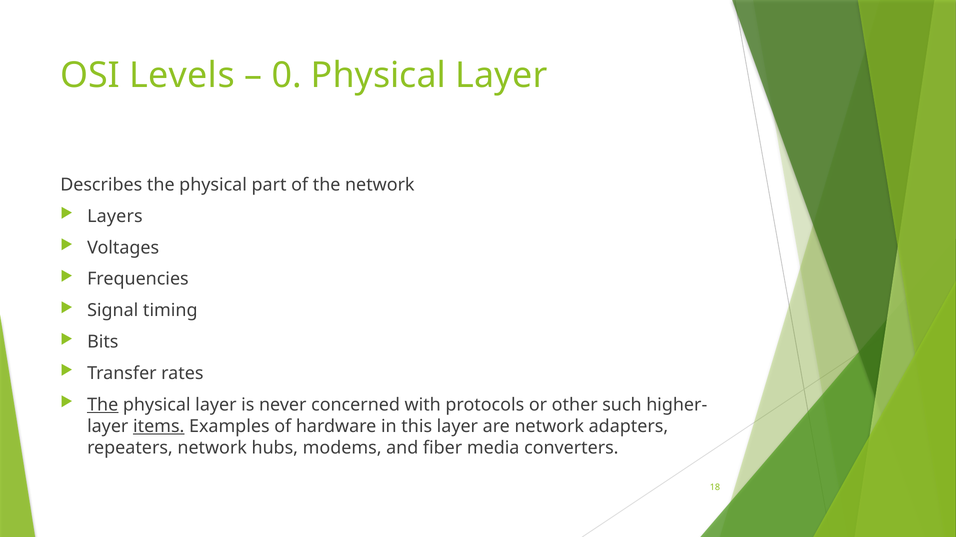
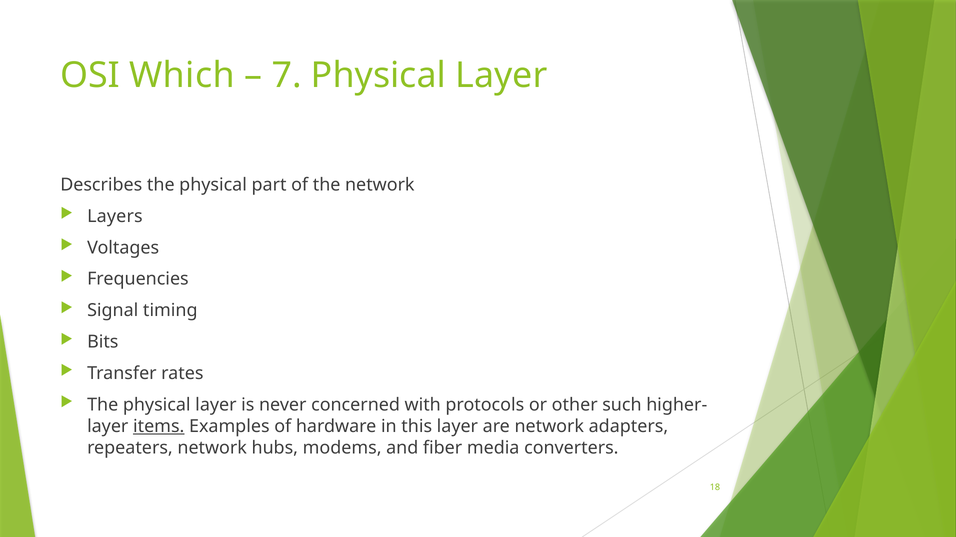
Levels: Levels -> Which (182, 75)
0: 0 -> 7 (287, 75)
The underline: present -> none (103, 405)
